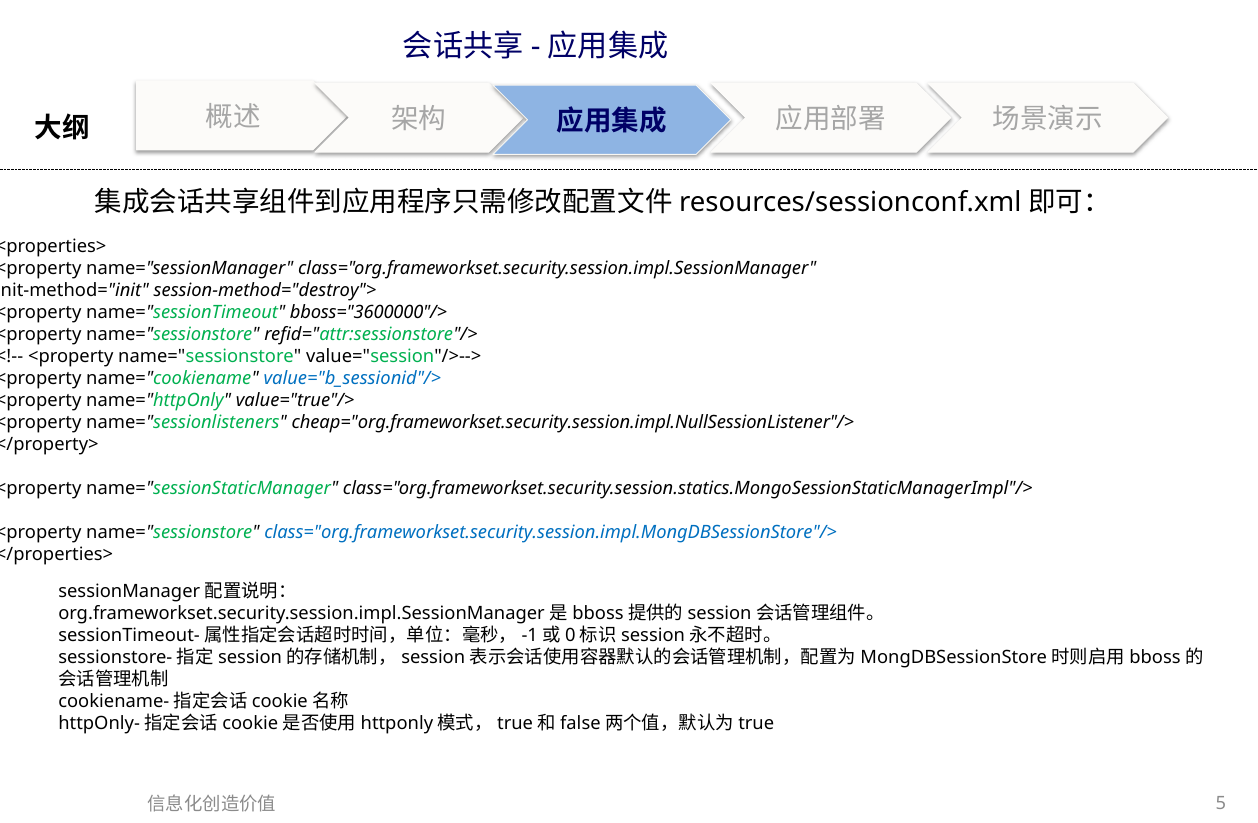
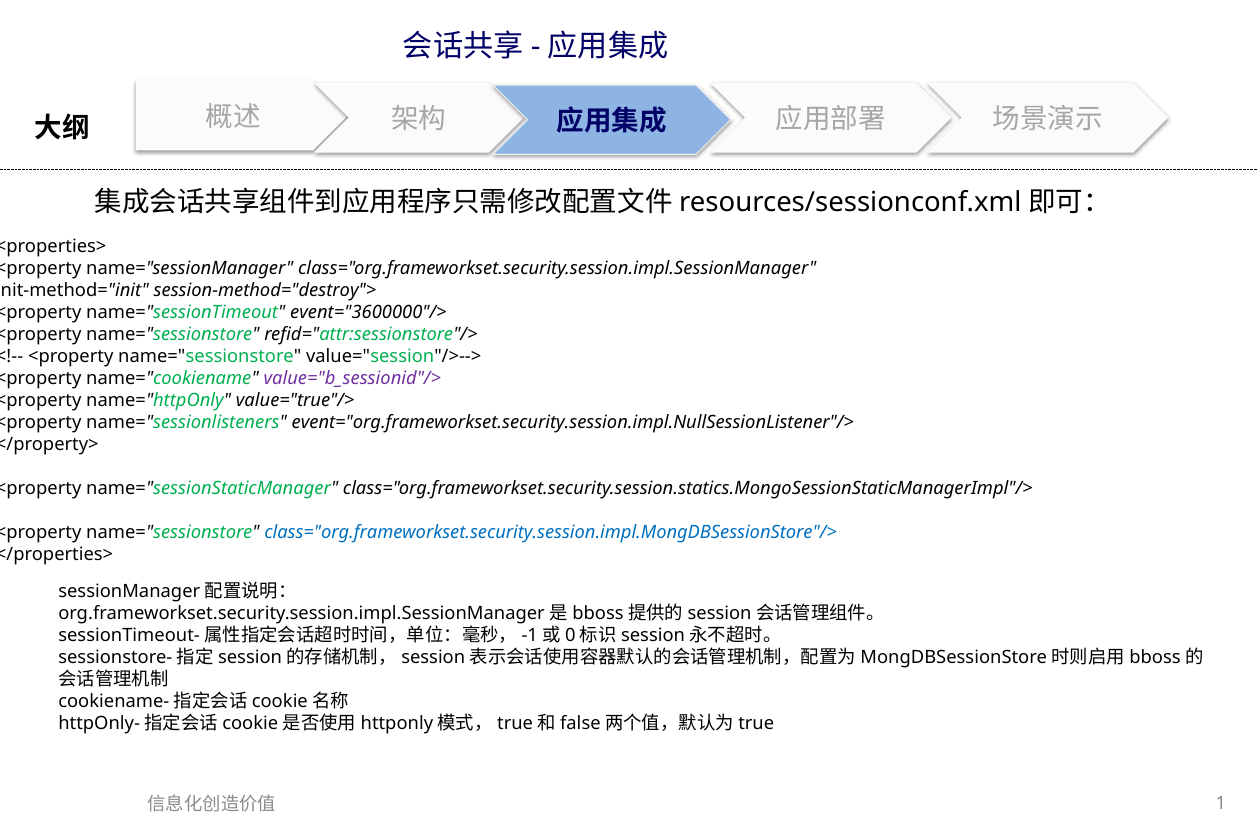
bboss="3600000"/>: bboss="3600000"/> -> event="3600000"/> (368, 312)
value="b_sessionid"/> colour: blue -> purple (352, 378)
cheap="org.frameworkset.security.session.impl.NullSessionListener"/>: cheap="org.frameworkset.security.session.impl.NullSessionListener"/> -> event="org.frameworkset.security.session.impl.NullSessionListener"/> (573, 422)
5: 5 -> 1 (1221, 803)
